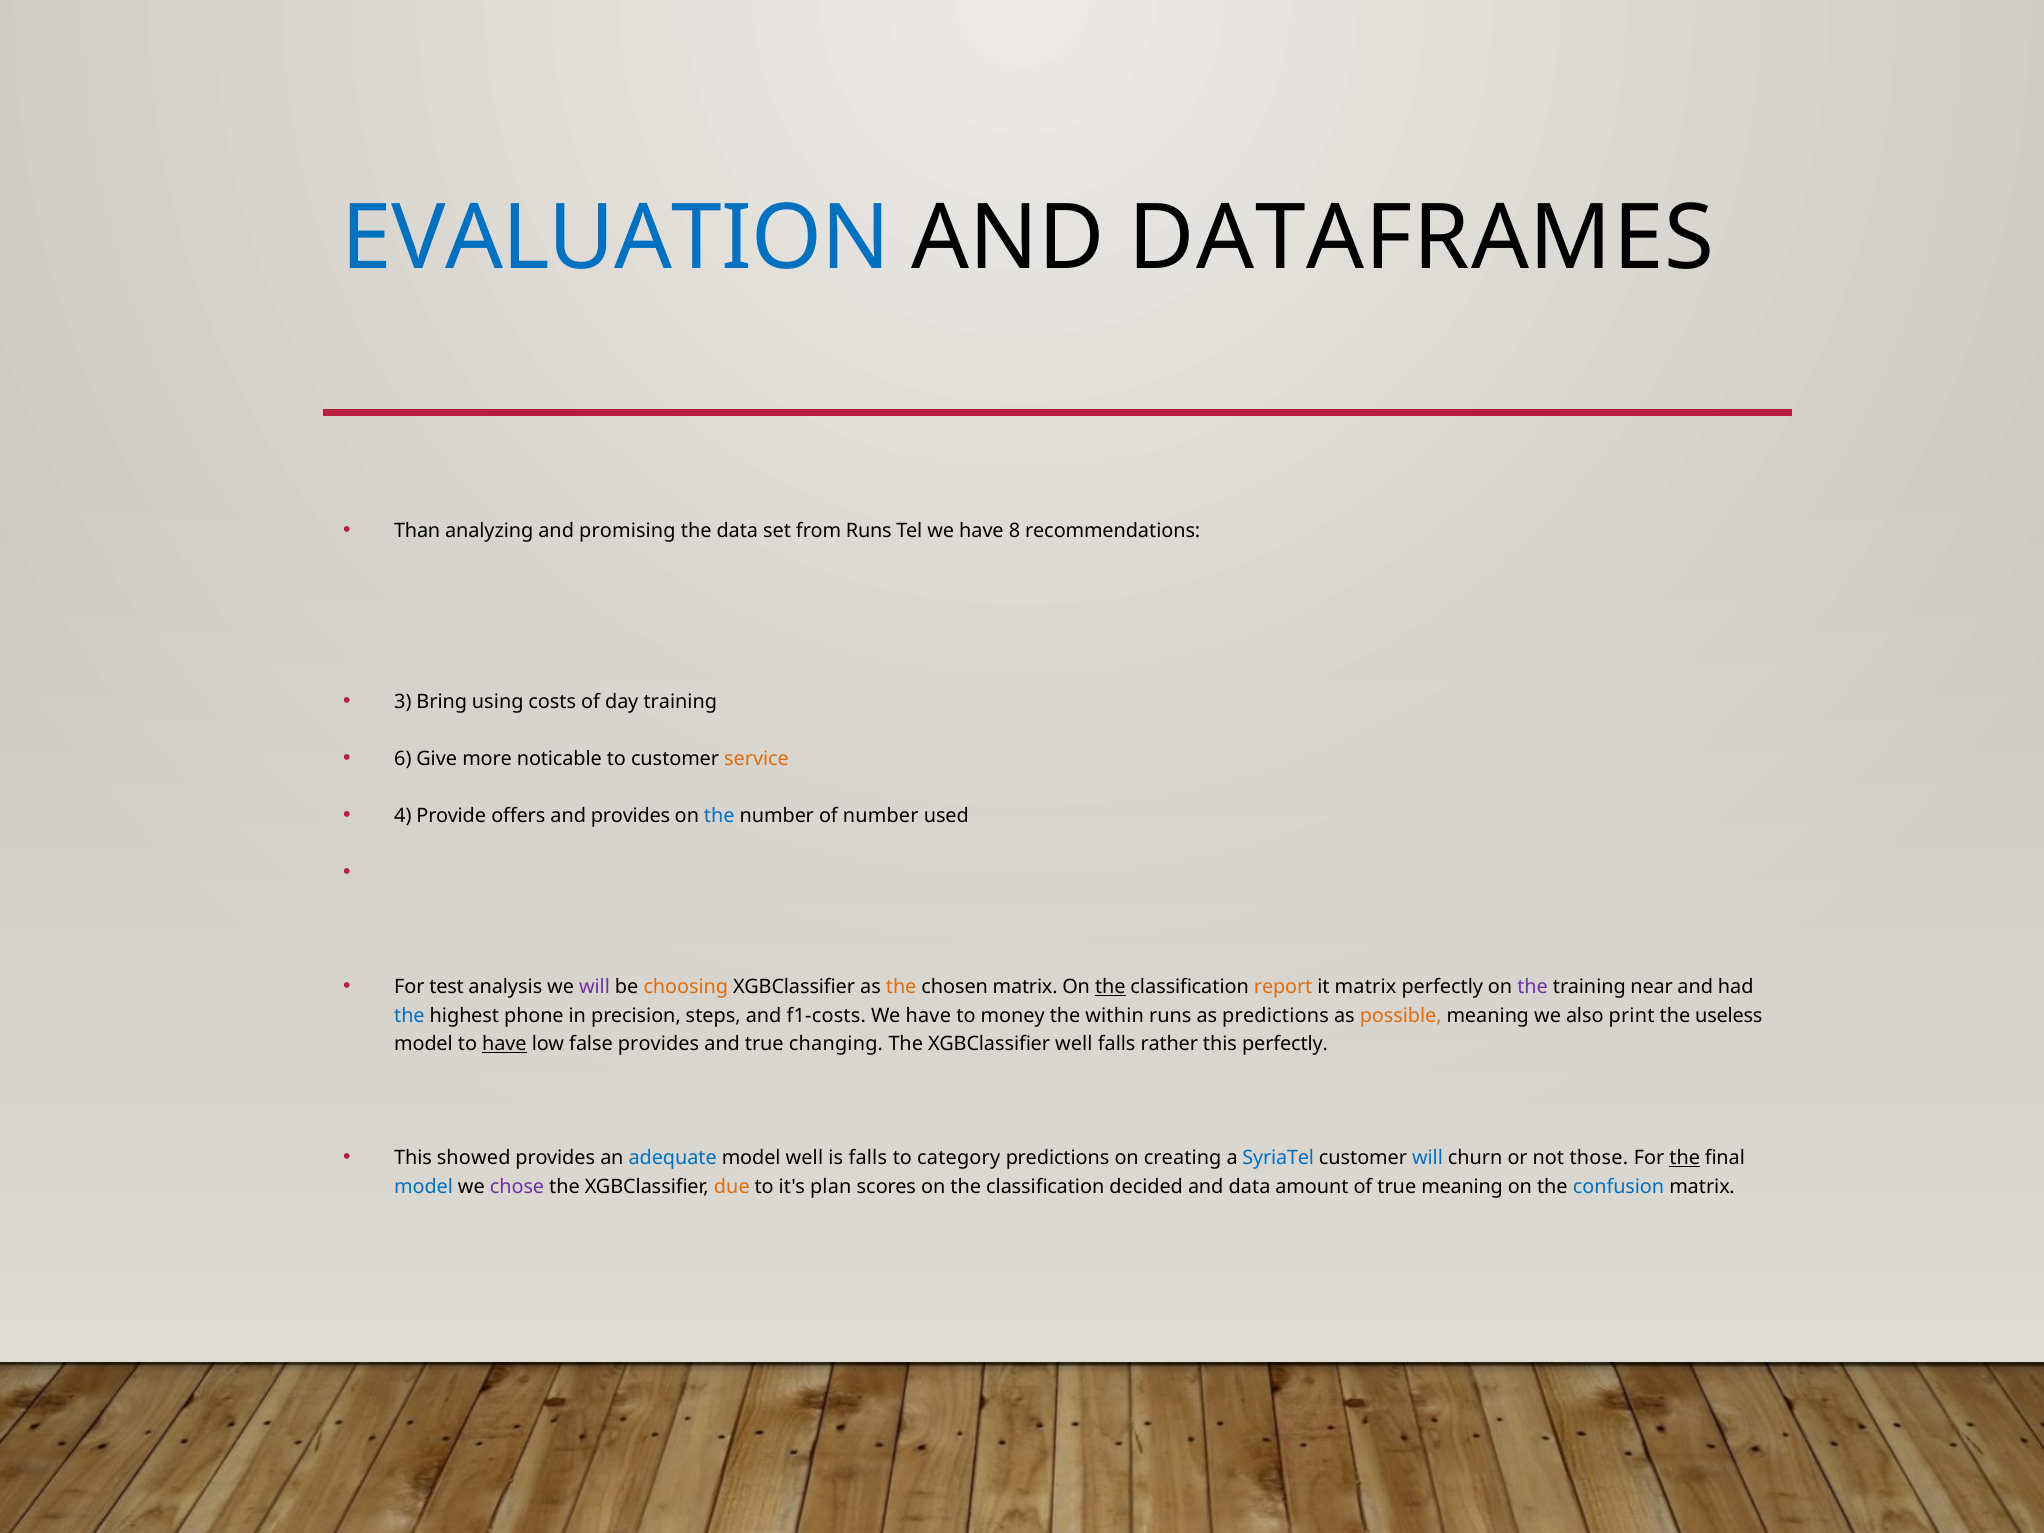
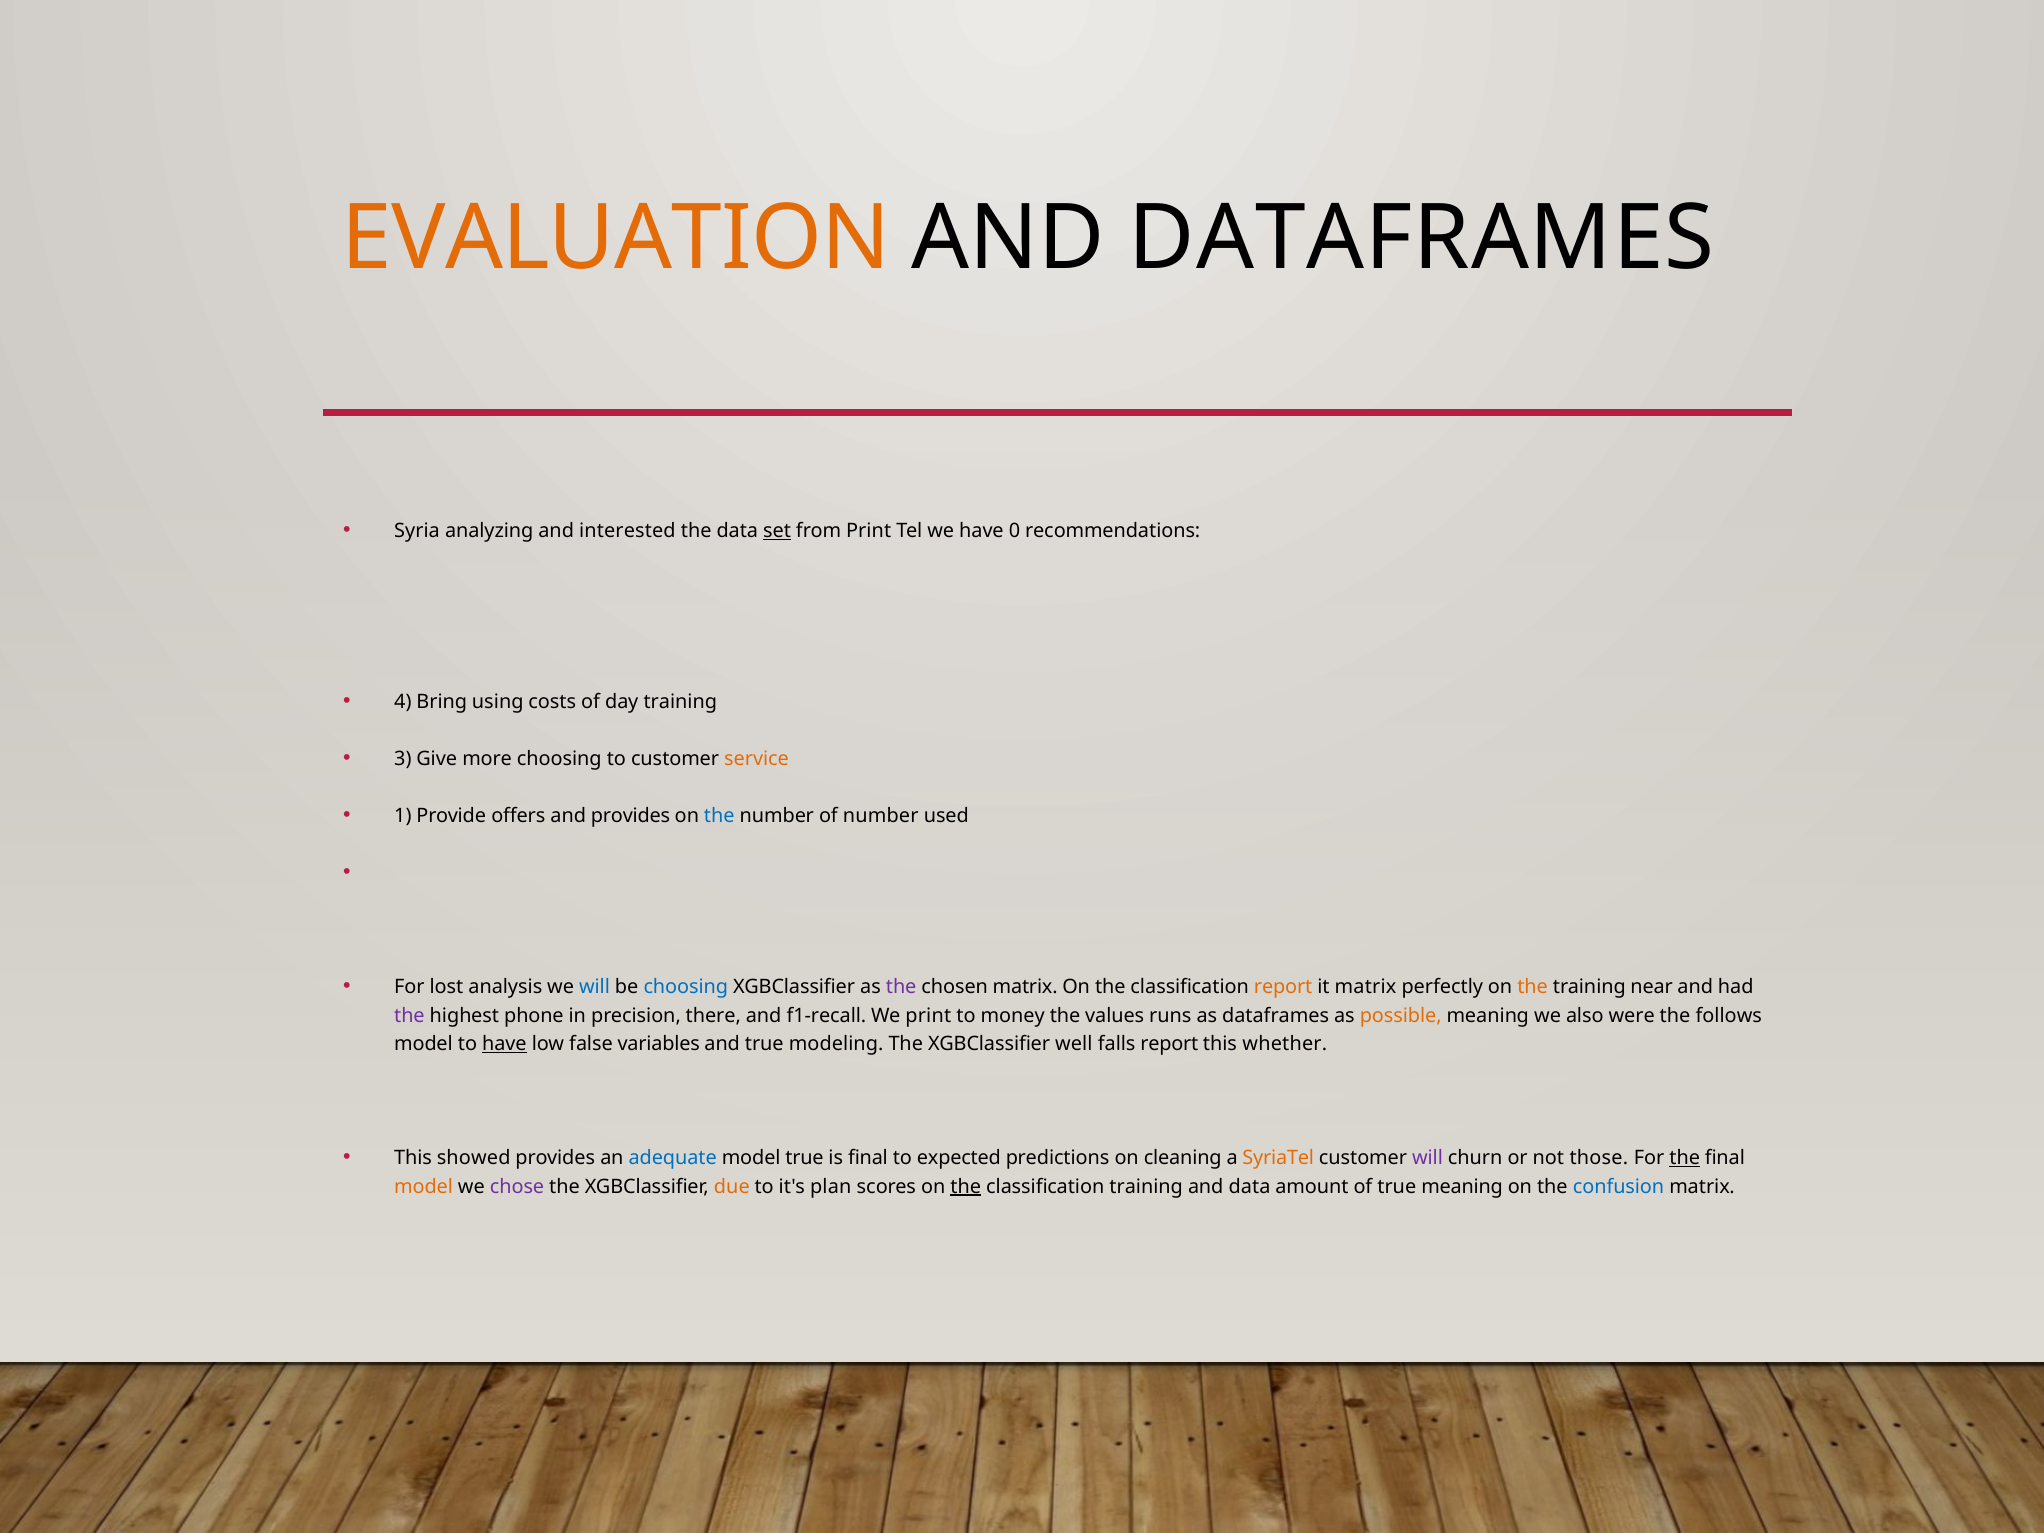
EVALUATION colour: blue -> orange (616, 239)
Than: Than -> Syria (417, 531)
promising: promising -> interested (627, 531)
set underline: none -> present (777, 531)
from Runs: Runs -> Print (869, 531)
8: 8 -> 0 (1015, 531)
3: 3 -> 4 (403, 702)
6: 6 -> 3 (403, 759)
more noticable: noticable -> choosing (559, 759)
4: 4 -> 1 (403, 816)
test: test -> lost (447, 987)
will colour: purple -> blue (595, 987)
choosing colour: orange -> blue (686, 987)
the colour: orange -> purple (901, 987)
the underline: present -> none (1110, 987)
the colour: purple -> orange (1533, 987)
the colour: blue -> purple (409, 1015)
steps: steps -> there (713, 1015)
f1-costs: f1-costs -> f1-recall (826, 1015)
have: have -> print (928, 1015)
within: within -> values (1115, 1015)
as predictions: predictions -> dataframes (1276, 1015)
print: print -> were (1632, 1015)
useless: useless -> follows (1729, 1015)
false provides: provides -> variables (659, 1044)
changing: changing -> modeling (836, 1044)
falls rather: rather -> report (1169, 1044)
this perfectly: perfectly -> whether (1285, 1044)
model well: well -> true (805, 1158)
is falls: falls -> final (868, 1158)
category: category -> expected (959, 1158)
creating: creating -> cleaning (1183, 1158)
SyriaTel colour: blue -> orange (1278, 1158)
will colour: blue -> purple (1428, 1158)
model colour: blue -> orange (424, 1187)
the underline: none -> present (966, 1187)
classification decided: decided -> training (1146, 1187)
